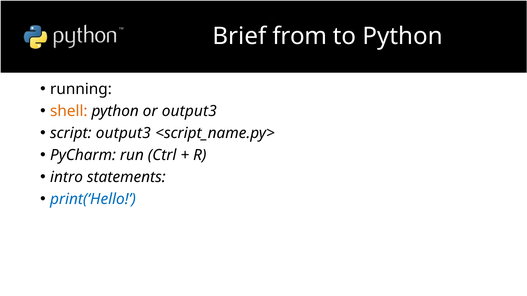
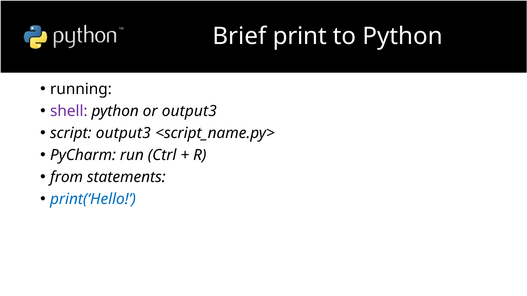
from: from -> print (300, 36)
shell colour: orange -> purple (69, 111)
intro: intro -> from (67, 177)
